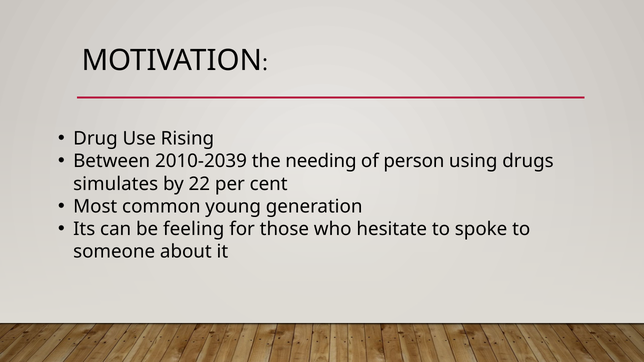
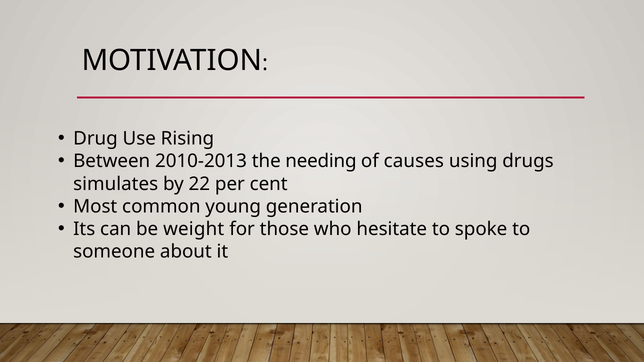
2010-2039: 2010-2039 -> 2010-2013 (201, 161)
person: person -> causes (414, 161)
feeling: feeling -> weight (194, 229)
